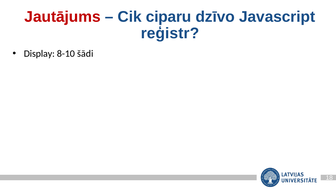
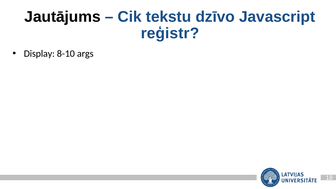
Jautājums colour: red -> black (63, 17)
ciparu: ciparu -> tekstu (169, 17)
šādi: šādi -> args (85, 54)
